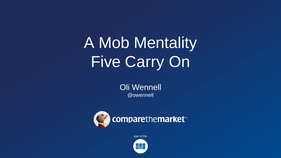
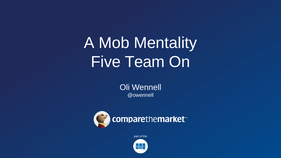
Carry: Carry -> Team (145, 62)
